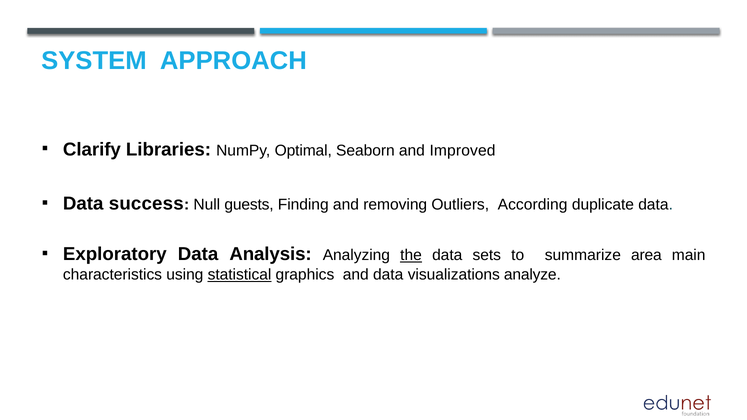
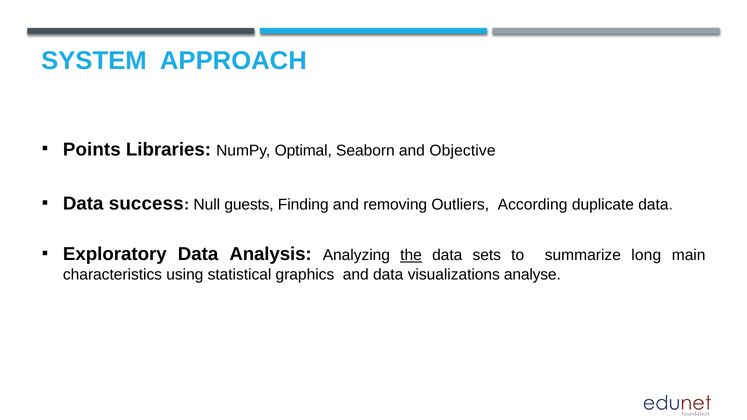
Clarify: Clarify -> Points (92, 149)
Improved: Improved -> Objective (463, 150)
area: area -> long (646, 255)
statistical underline: present -> none (240, 275)
analyze: analyze -> analyse (532, 275)
